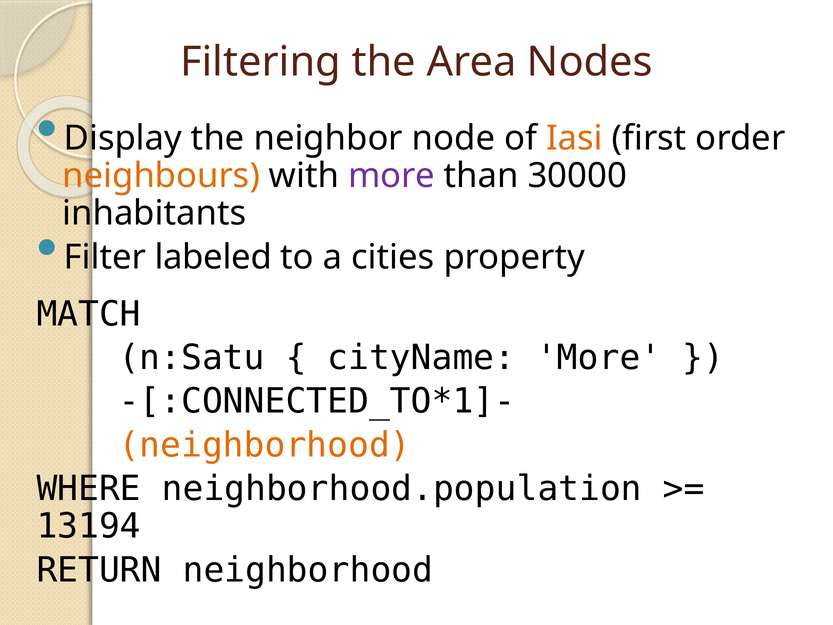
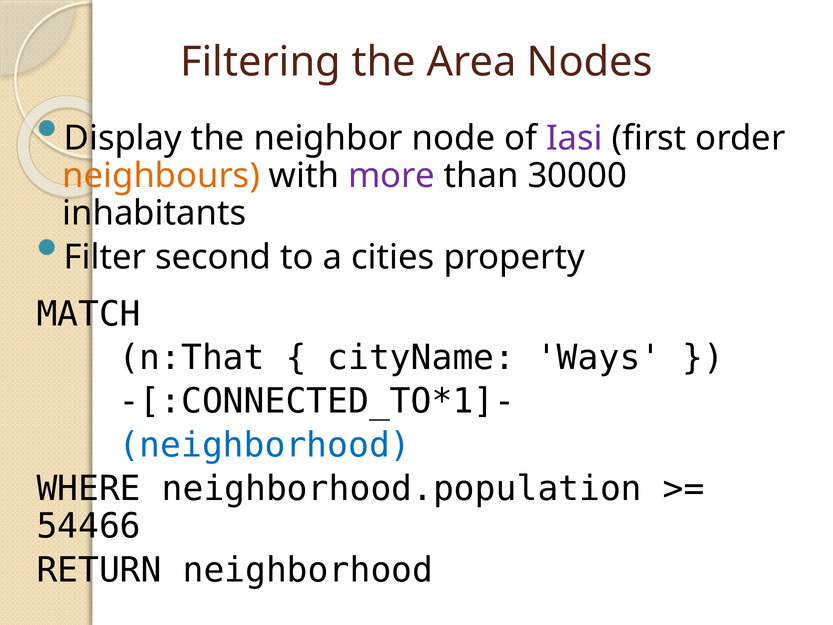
Iasi colour: orange -> purple (574, 138)
labeled: labeled -> second (213, 257)
n:Satu: n:Satu -> n:That (192, 358)
cityName More: More -> Ways (599, 358)
neighborhood colour: orange -> blue (265, 445)
13194: 13194 -> 54466 (89, 526)
